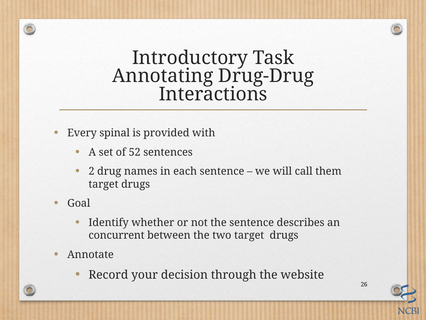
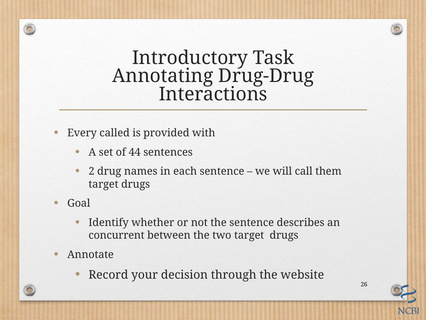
spinal: spinal -> called (115, 133)
52: 52 -> 44 (135, 152)
